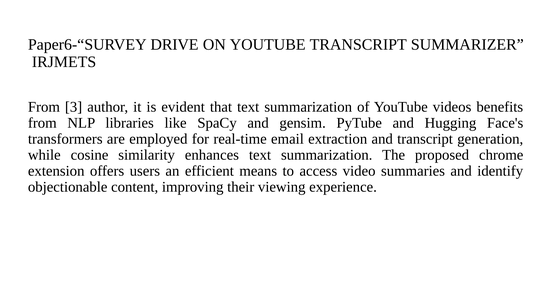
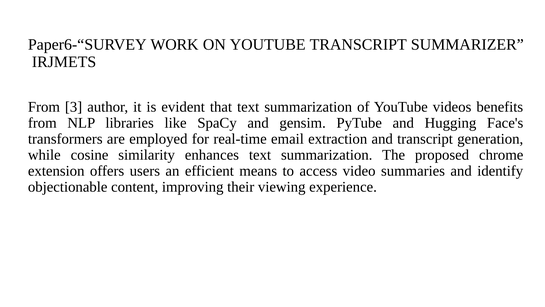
DRIVE: DRIVE -> WORK (175, 45)
